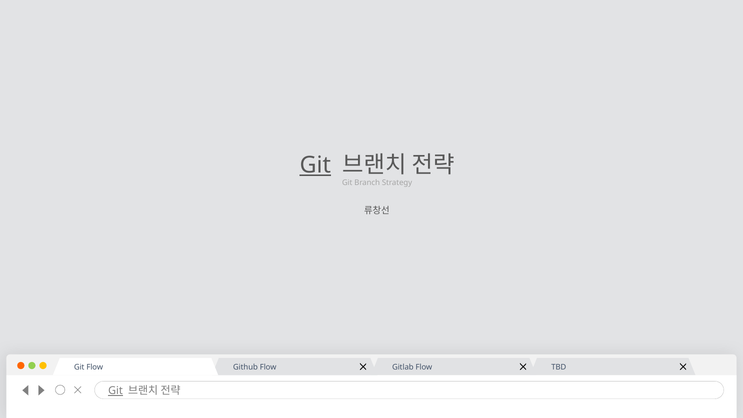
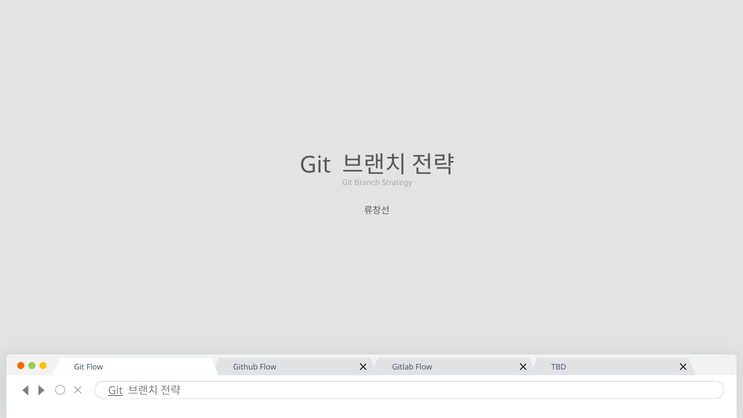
Git underline: present -> none (315, 165)
